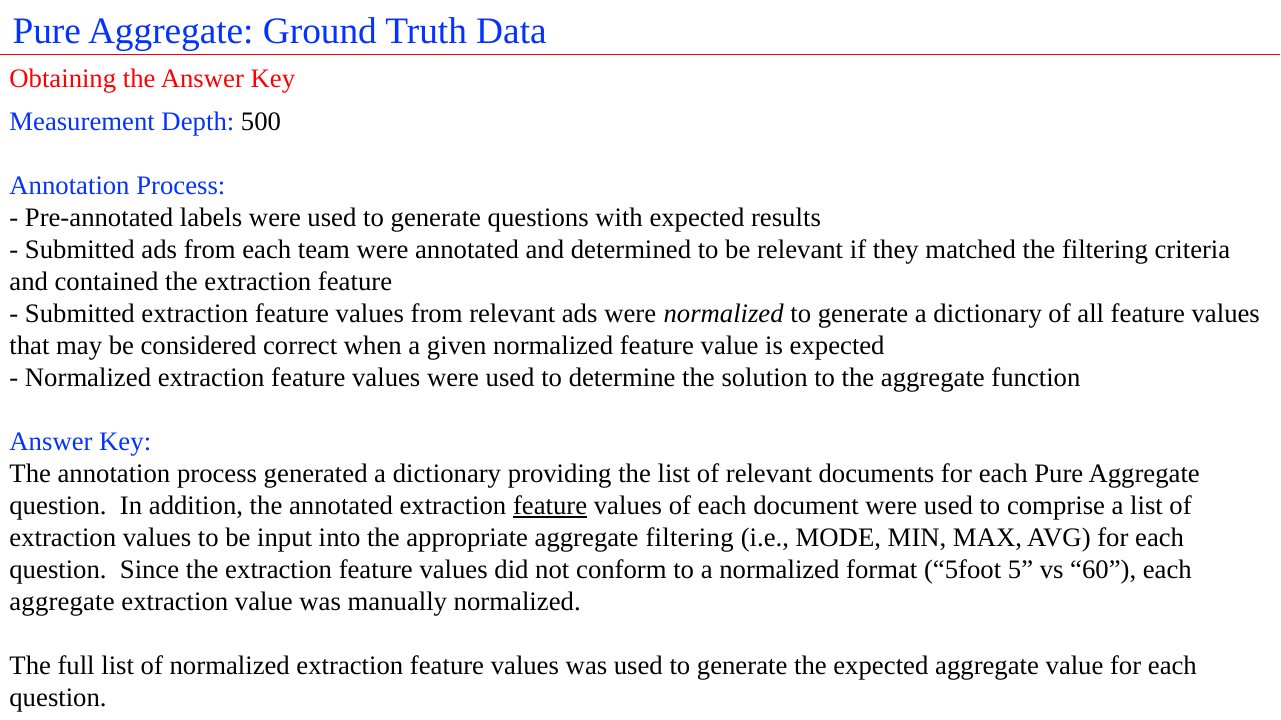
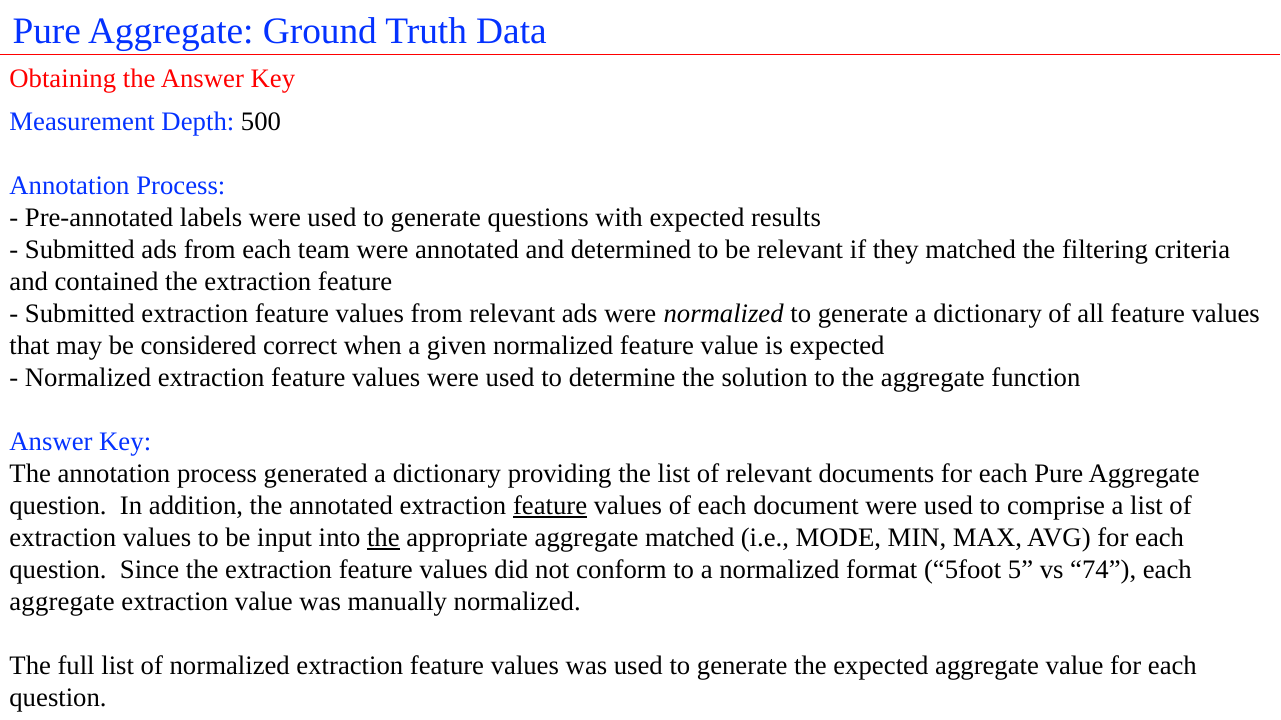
the underline: none -> present (383, 538)
aggregate filtering: filtering -> matched (690, 538)
60: 60 -> 74 (1103, 570)
